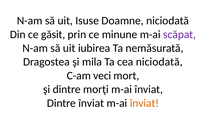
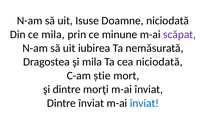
ce găsit: găsit -> mila (53, 34)
veci: veci -> știe (102, 76)
înviat colour: orange -> blue (144, 103)
